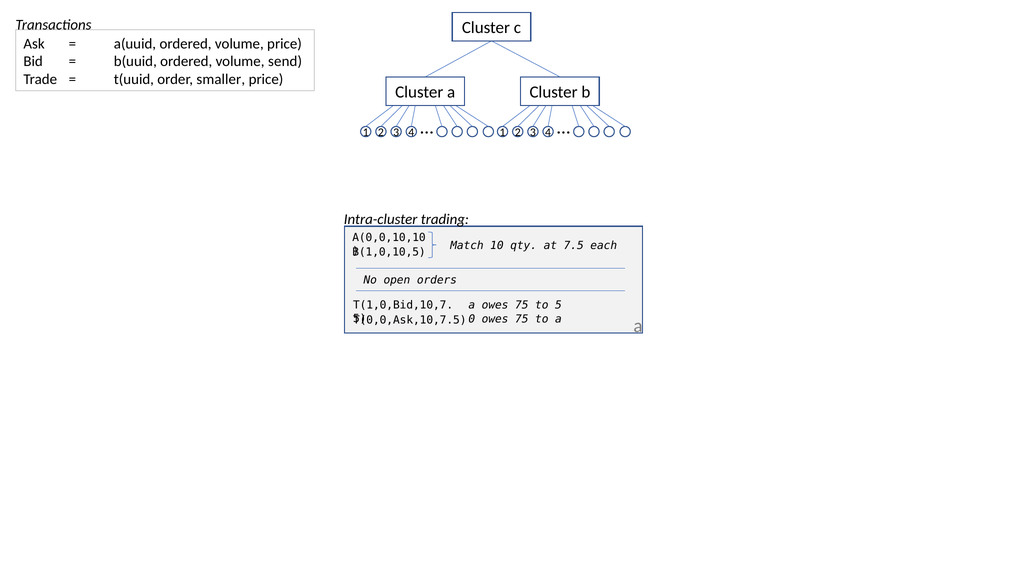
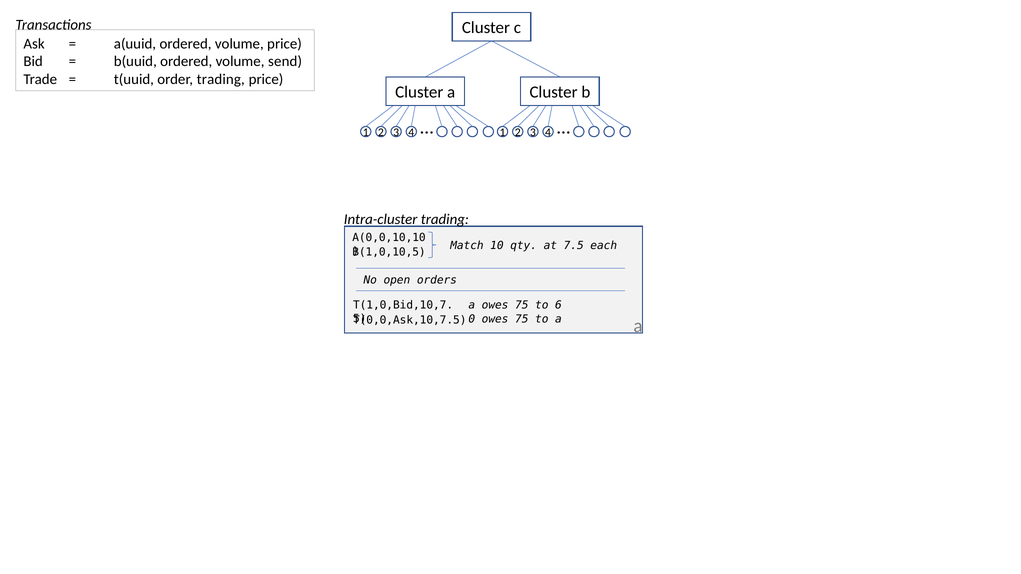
order smaller: smaller -> trading (221, 79)
to 5: 5 -> 6 (558, 305)
